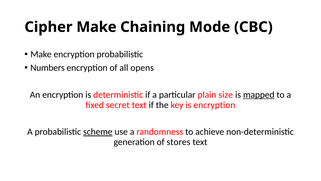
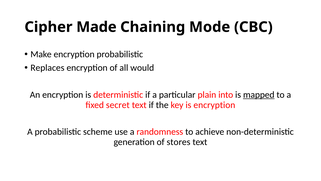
Cipher Make: Make -> Made (96, 27)
Numbers: Numbers -> Replaces (47, 68)
opens: opens -> would (142, 68)
size: size -> into (226, 95)
scheme underline: present -> none (98, 132)
